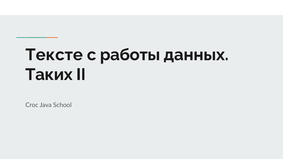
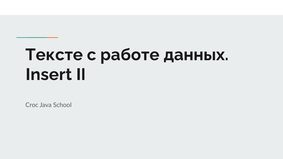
работы: работы -> работе (130, 55)
Таких: Таких -> Insert (49, 75)
